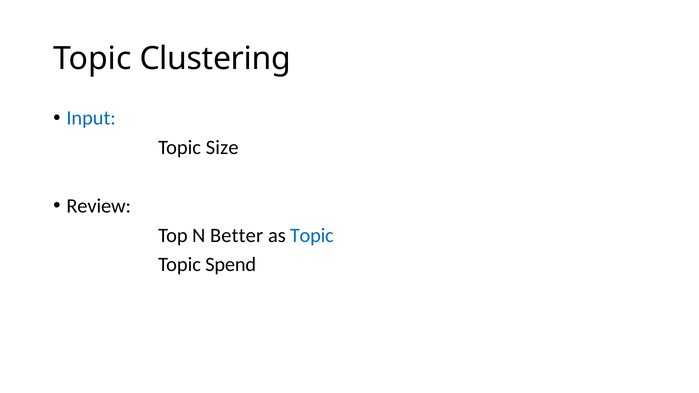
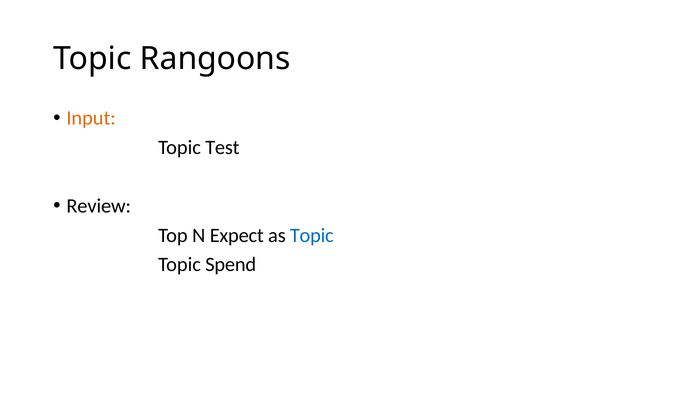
Clustering: Clustering -> Rangoons (215, 59)
Input colour: blue -> orange (91, 118)
Size: Size -> Test (222, 147)
Better: Better -> Expect (237, 235)
